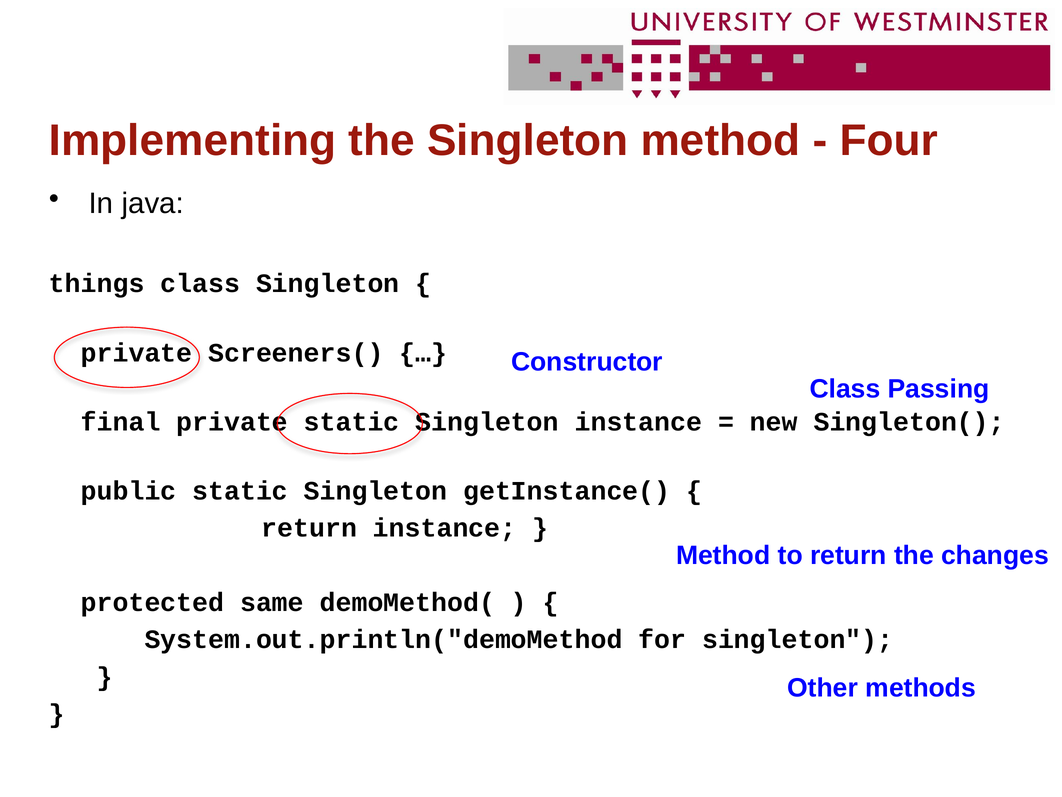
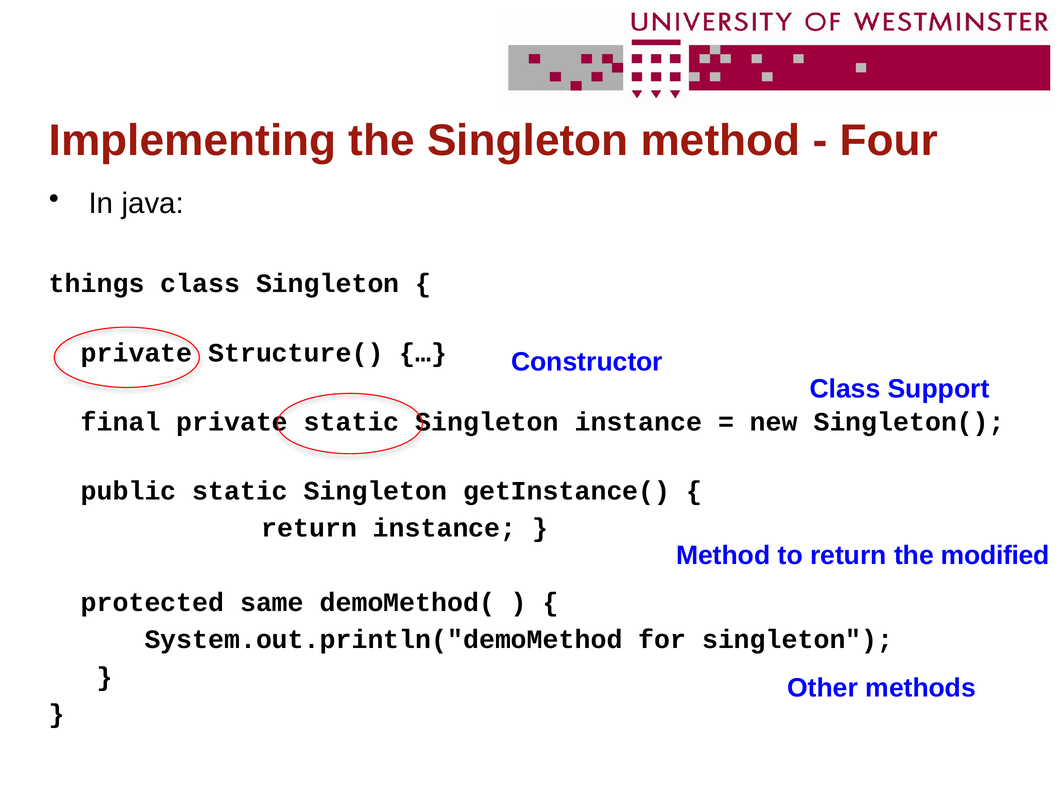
Screeners(: Screeners( -> Structure( (296, 353)
Passing: Passing -> Support (939, 389)
changes: changes -> modified (995, 555)
